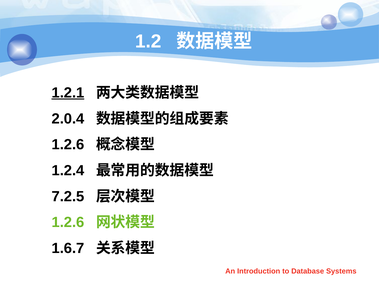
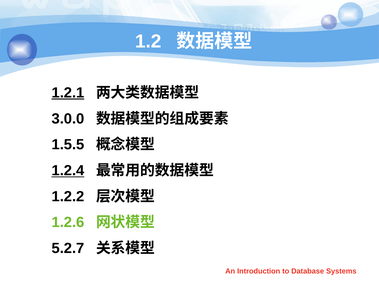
2.0.4: 2.0.4 -> 3.0.0 (68, 119)
1.2.6: 1.2.6 -> 1.5.5 (68, 145)
1.2.4 underline: none -> present (68, 171)
7.2.5: 7.2.5 -> 1.2.2 (68, 197)
1.6.7: 1.6.7 -> 5.2.7 (68, 248)
